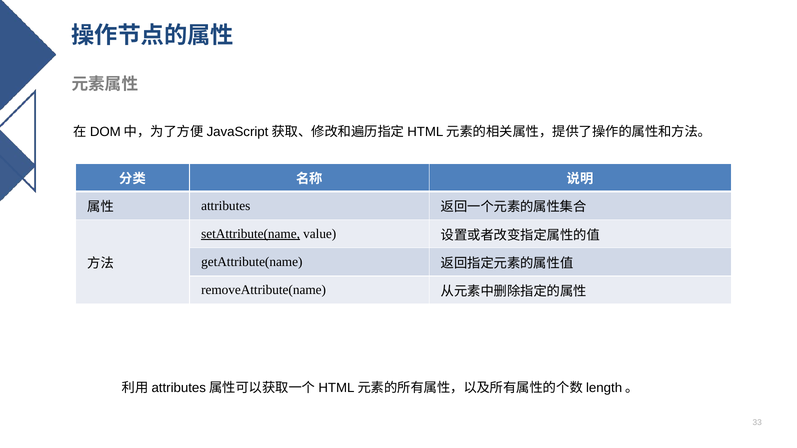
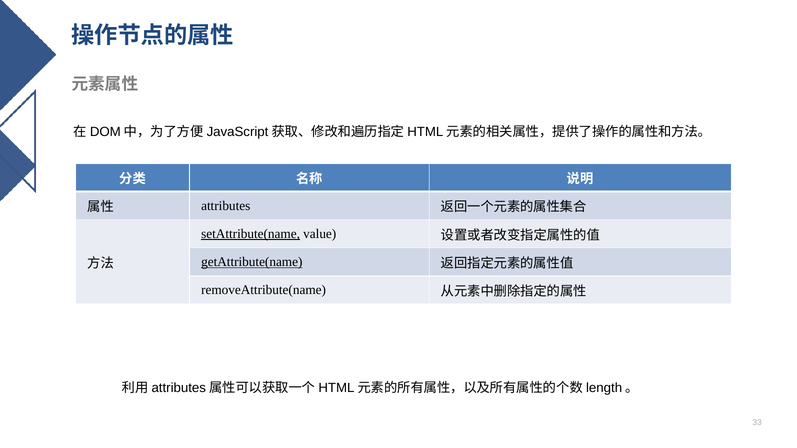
getAttribute(name underline: none -> present (252, 262)
